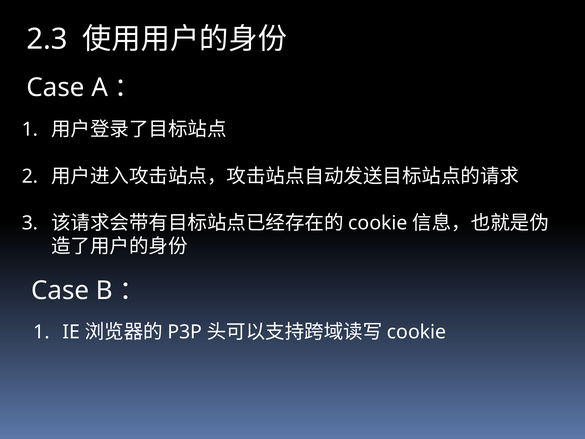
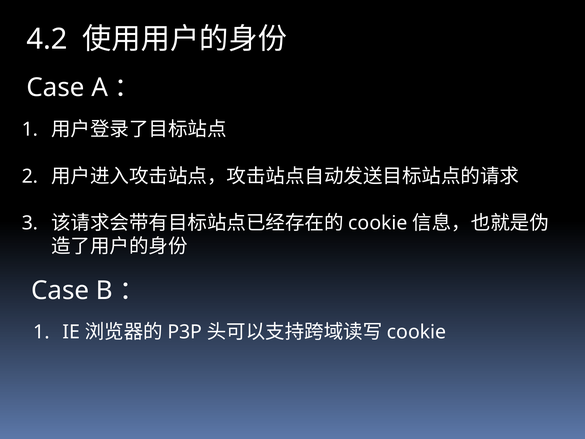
2.3: 2.3 -> 4.2 (47, 39)
